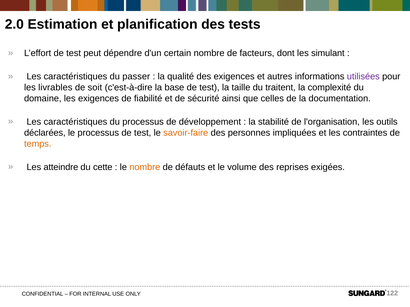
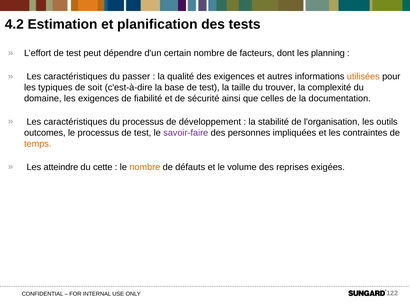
2.0: 2.0 -> 4.2 (14, 24)
simulant: simulant -> planning (328, 53)
utilisées colour: purple -> orange (363, 77)
livrables: livrables -> typiques (55, 88)
traitent: traitent -> trouver (281, 88)
déclarées: déclarées -> outcomes (45, 133)
savoir-faire colour: orange -> purple (186, 133)
